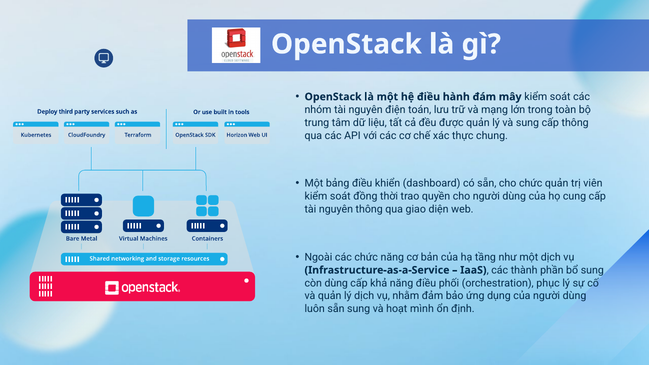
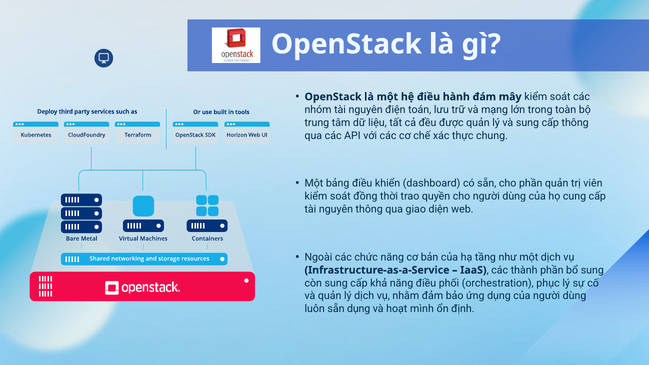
cho chức: chức -> phần (531, 183)
còn dùng: dùng -> sung (336, 283)
sẵn sung: sung -> dụng (359, 309)
